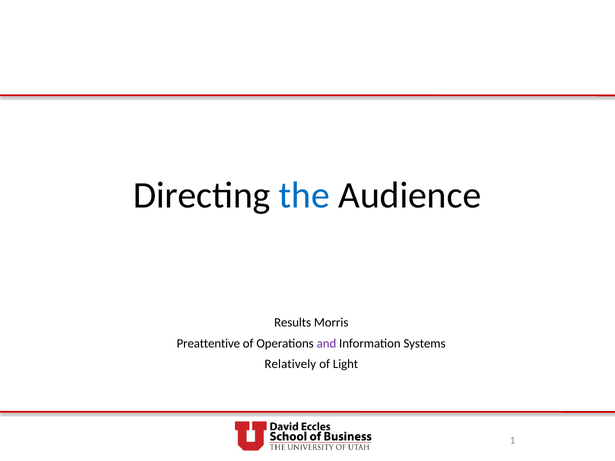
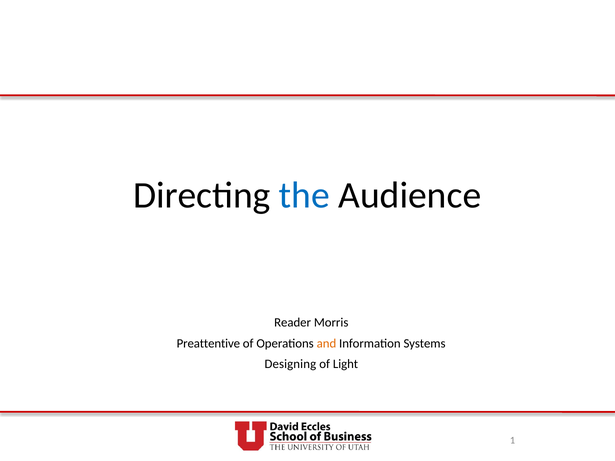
Results: Results -> Reader (293, 323)
and colour: purple -> orange (326, 344)
Relatively: Relatively -> Designing (290, 364)
